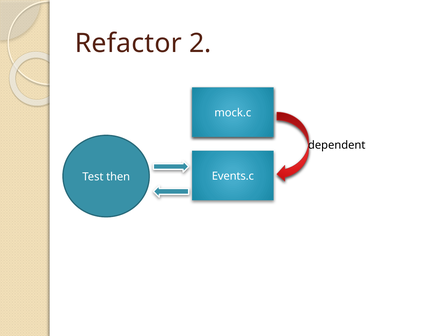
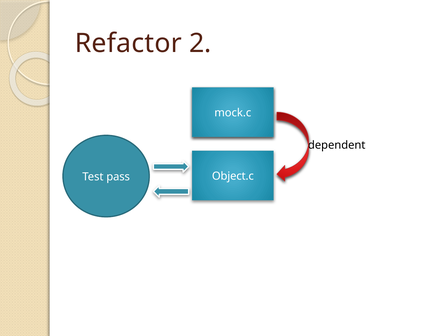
Events.c: Events.c -> Object.c (233, 176)
then: then -> pass (118, 177)
